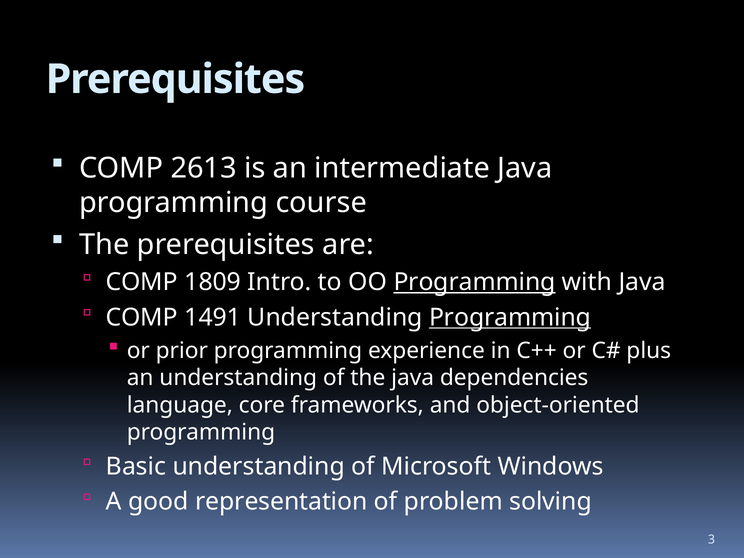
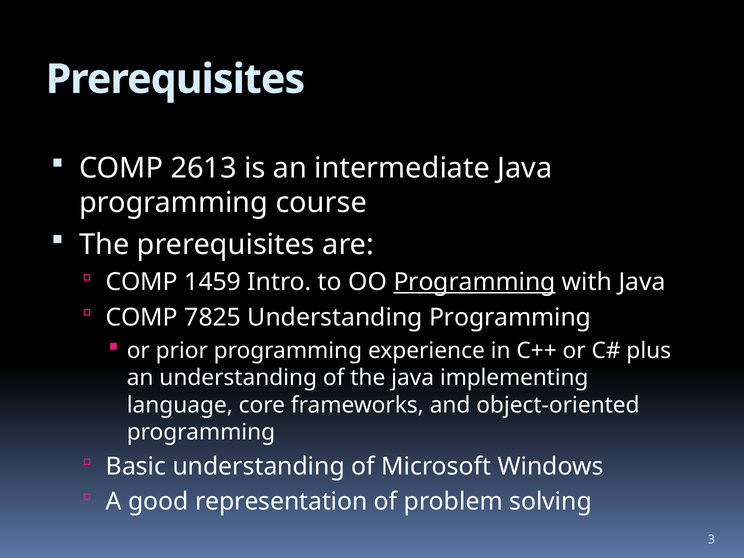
1809: 1809 -> 1459 (213, 282)
1491: 1491 -> 7825 (213, 317)
Programming underline: present -> none (510, 317)
dependencies: dependencies -> implementing (514, 378)
